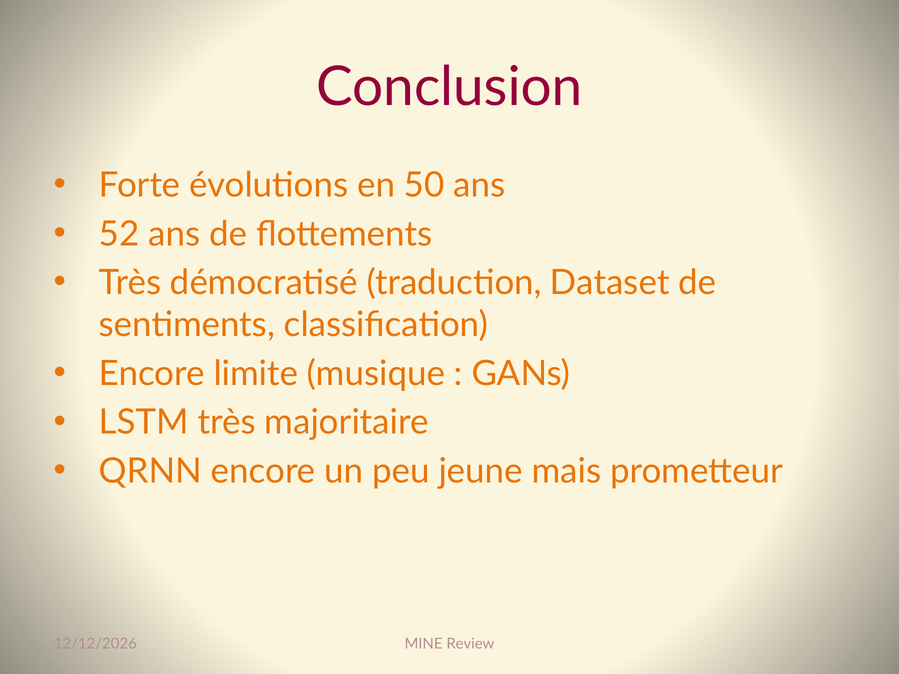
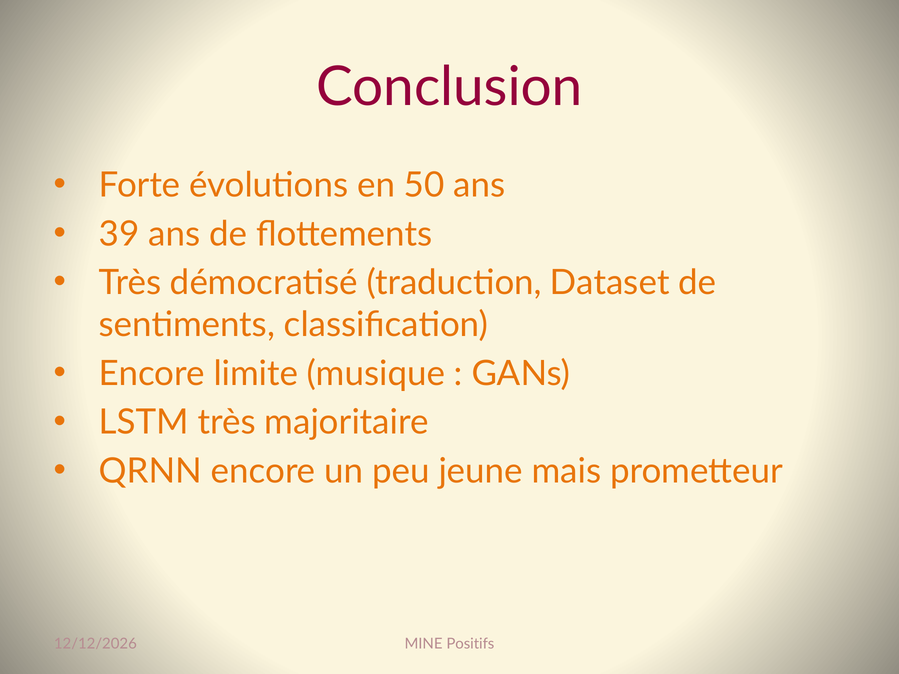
52: 52 -> 39 (119, 234)
Review: Review -> Positifs (470, 644)
